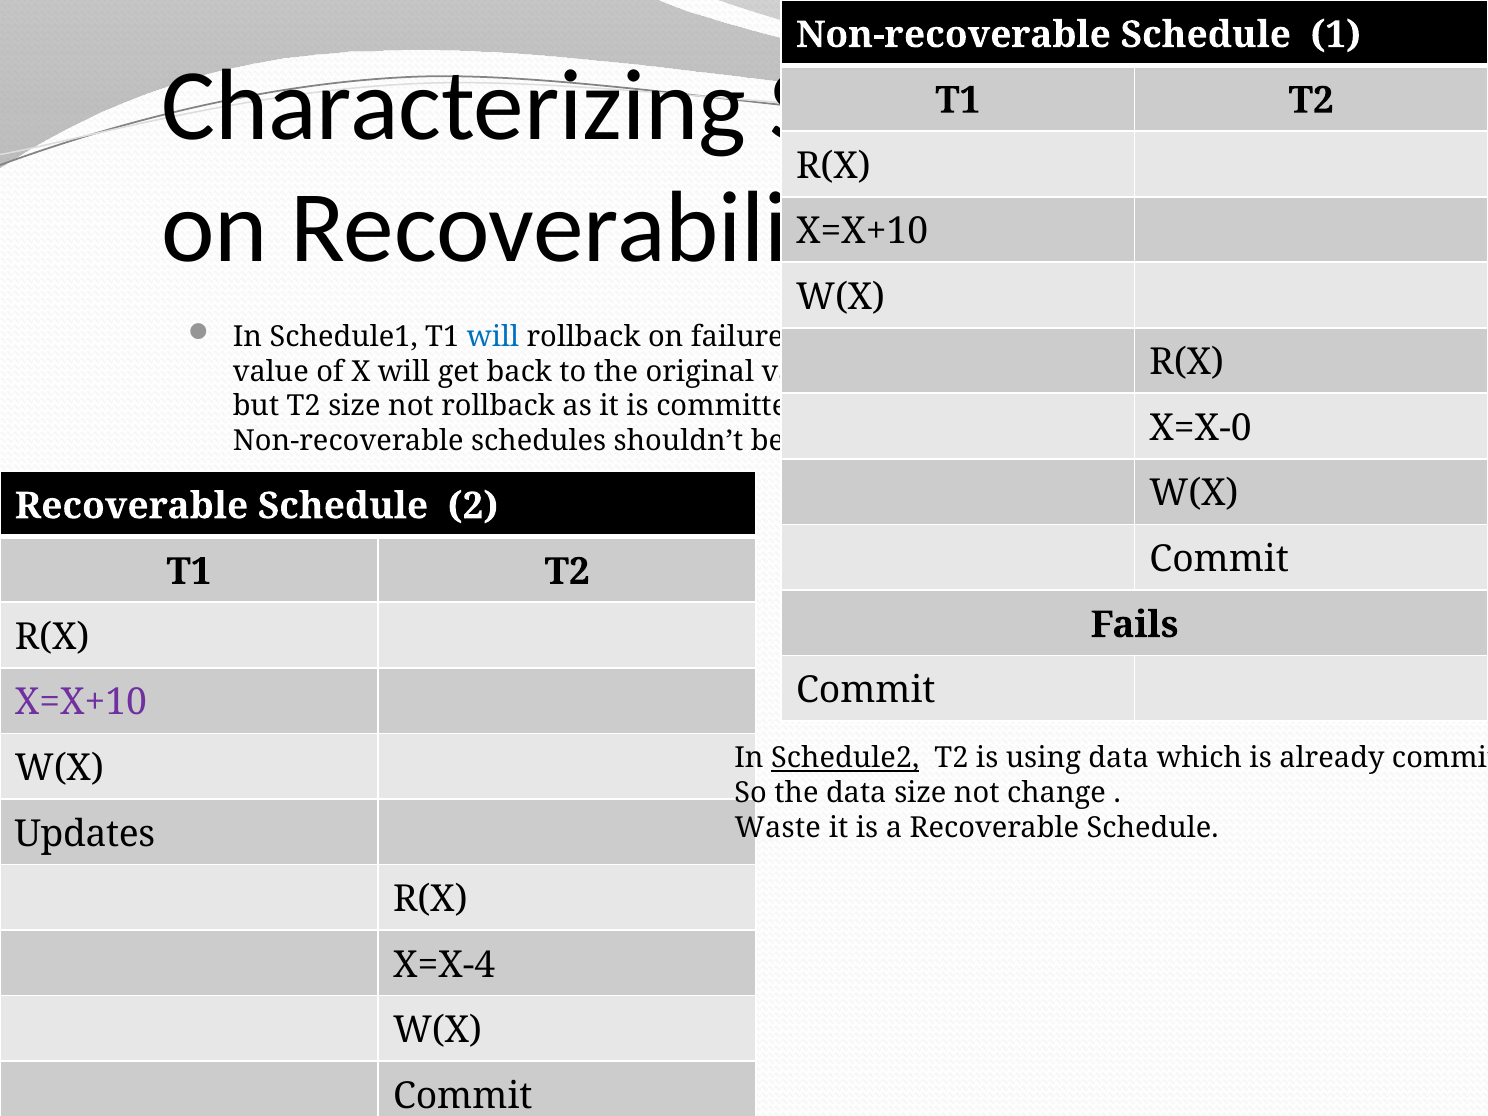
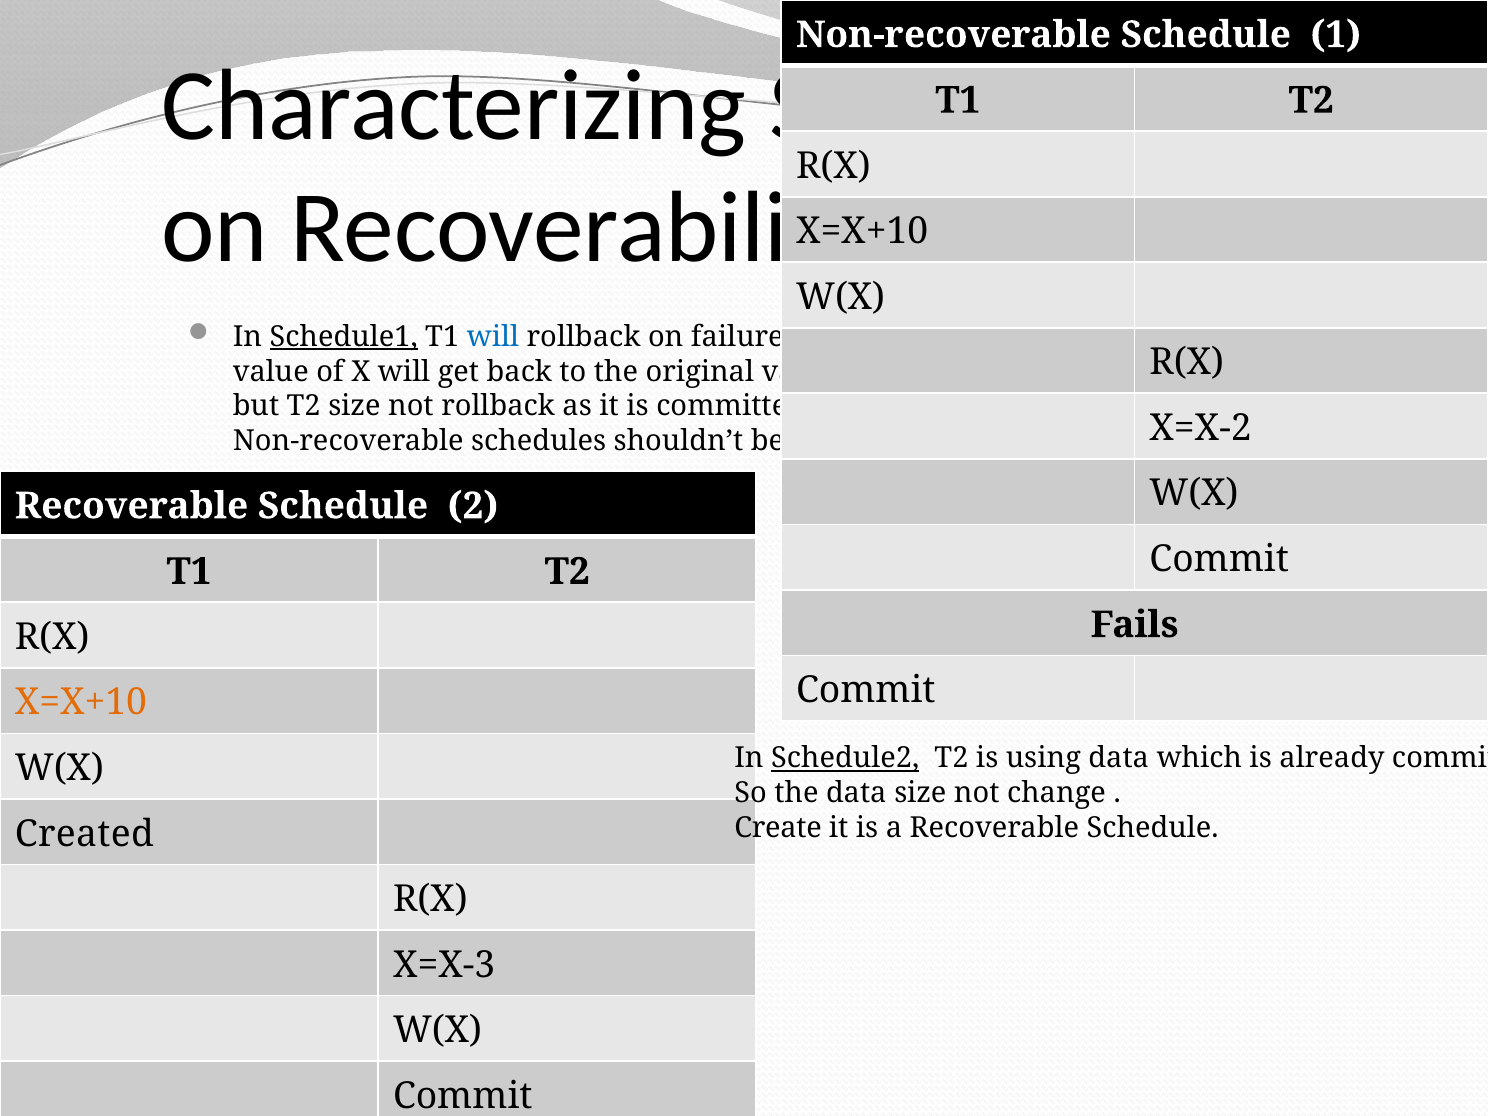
Schedule1 underline: none -> present (344, 337)
X=X-0: X=X-0 -> X=X-2 (1201, 428)
X=X+10 colour: purple -> orange (81, 703)
Waste: Waste -> Create (778, 828)
Updates: Updates -> Created (84, 834)
X=X-4: X=X-4 -> X=X-3 (444, 965)
